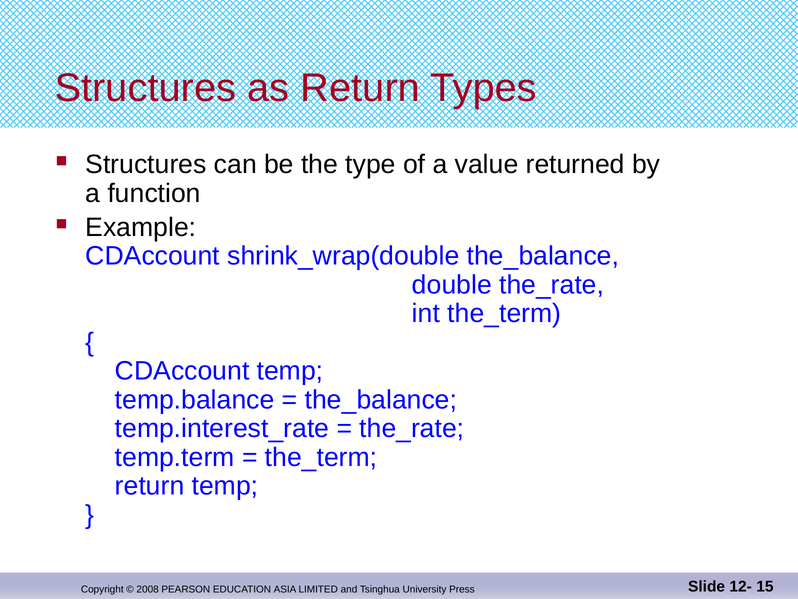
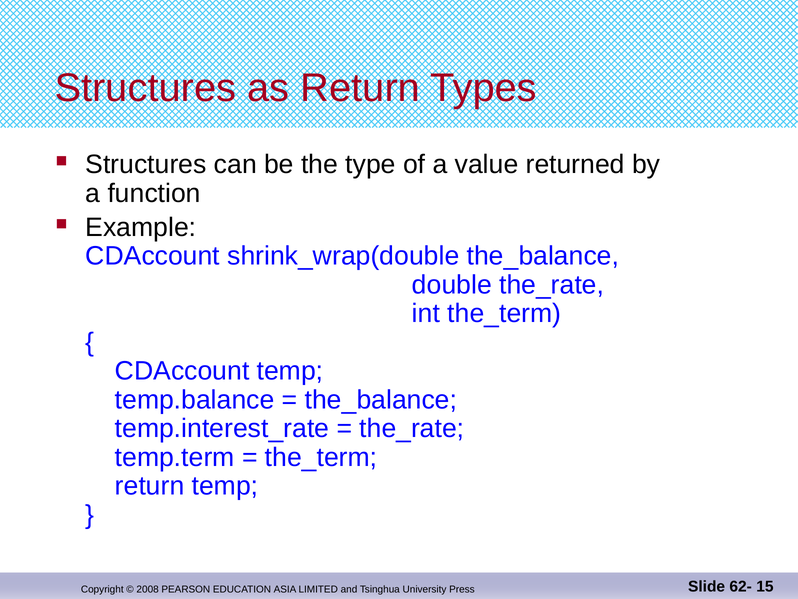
12-: 12- -> 62- (741, 586)
